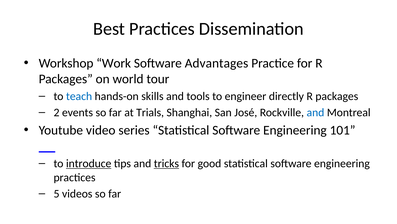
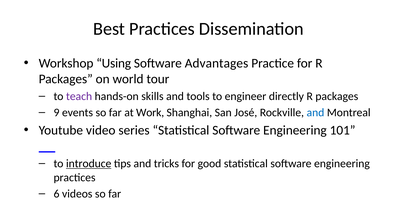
Work: Work -> Using (114, 63)
teach colour: blue -> purple (79, 96)
2: 2 -> 9 (57, 112)
Trials: Trials -> Work (150, 112)
tricks underline: present -> none (166, 163)
5: 5 -> 6 (57, 193)
